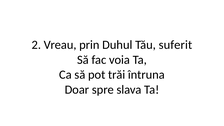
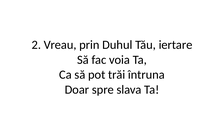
suferit: suferit -> iertare (176, 45)
